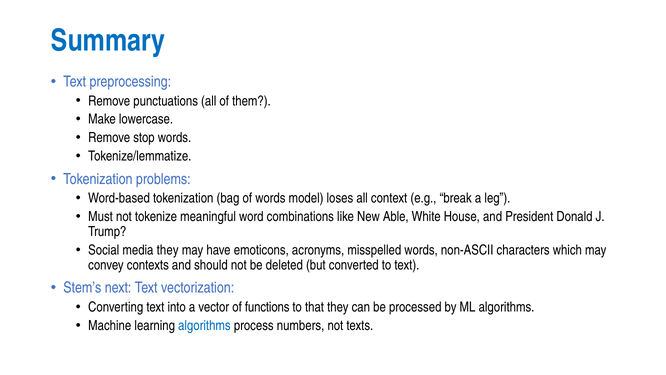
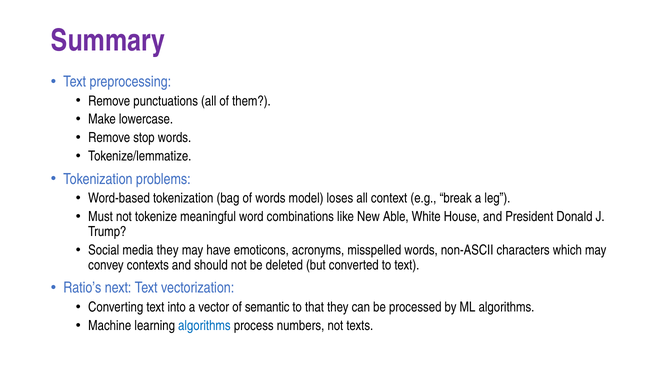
Summary colour: blue -> purple (108, 40)
Stem’s: Stem’s -> Ratio’s (82, 288)
functions: functions -> semantic (267, 307)
